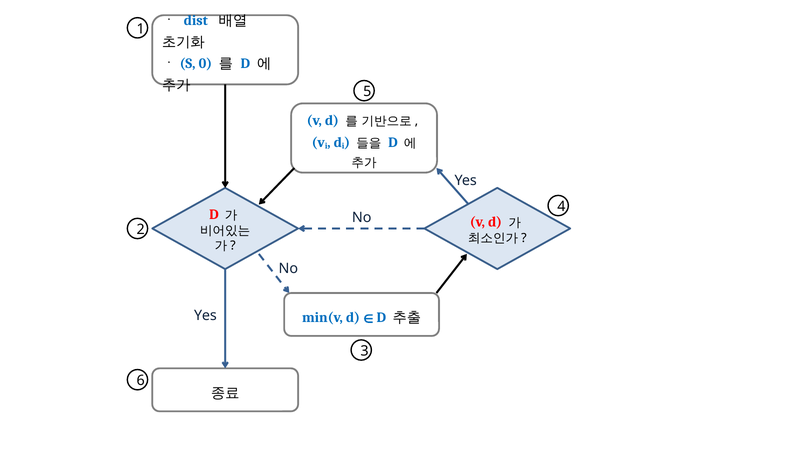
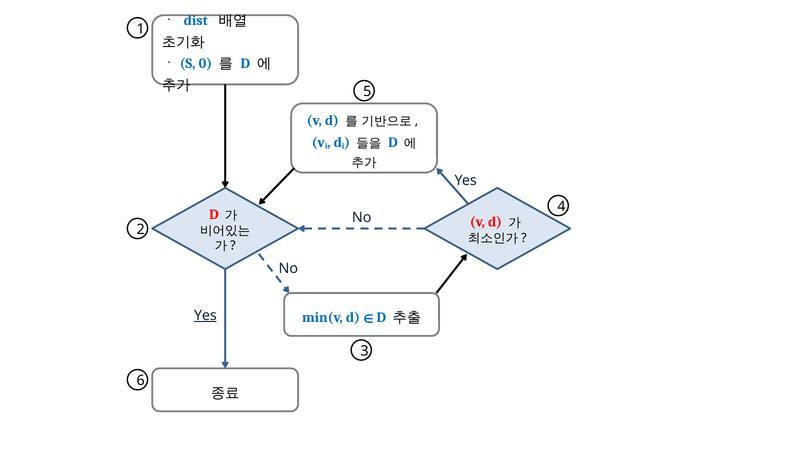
Yes underline: none -> present (205, 315)
